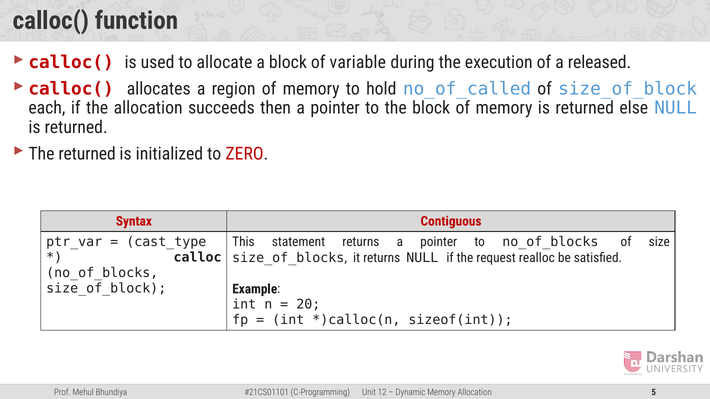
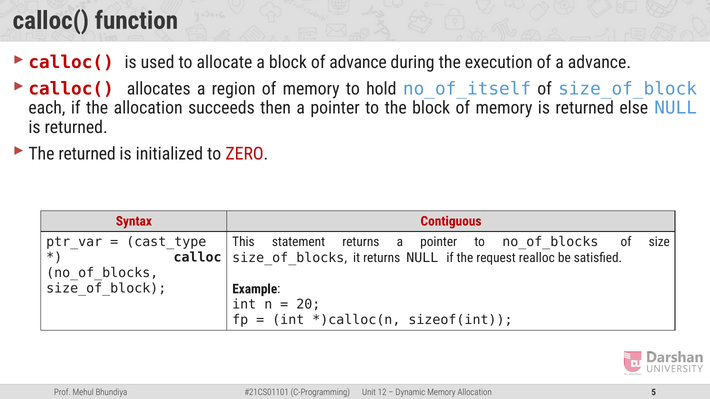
of variable: variable -> advance (358, 62)
a released: released -> advance (599, 62)
no_of_called: no_of_called -> no_of_itself (467, 89)
